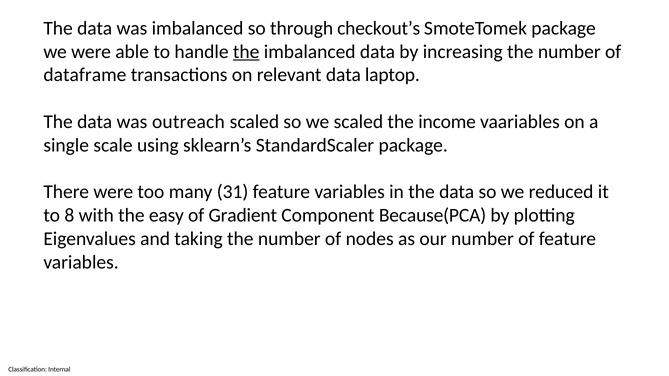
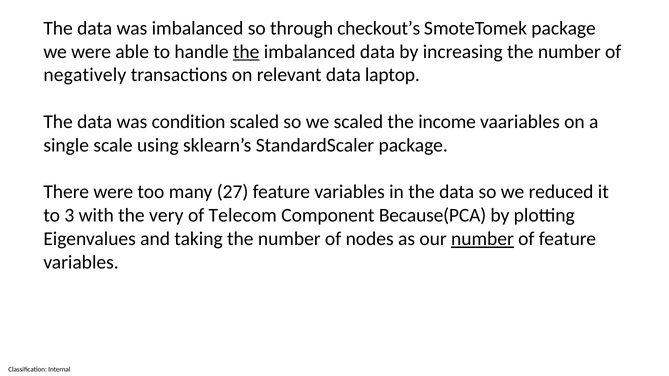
dataframe: dataframe -> negatively (85, 75)
outreach: outreach -> condition (189, 122)
31: 31 -> 27 (233, 192)
8: 8 -> 3 (69, 216)
easy: easy -> very (166, 216)
Gradient: Gradient -> Telecom (243, 216)
number underline: none -> present (482, 239)
